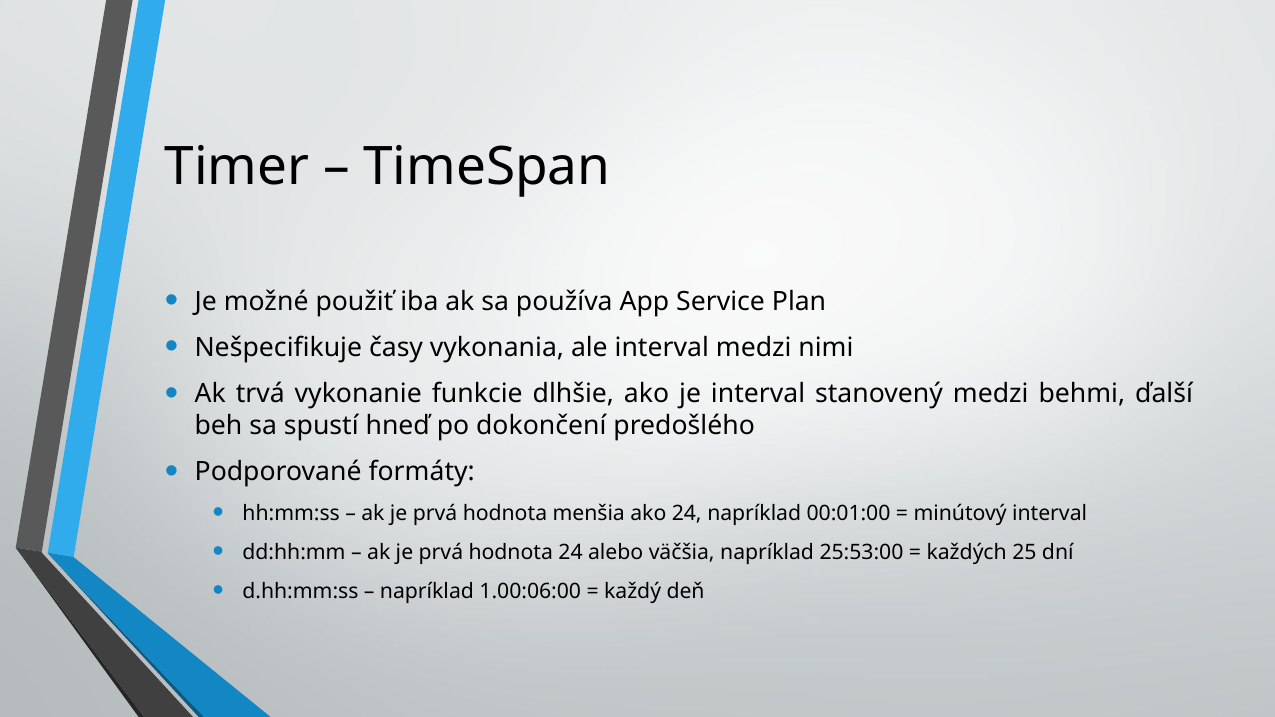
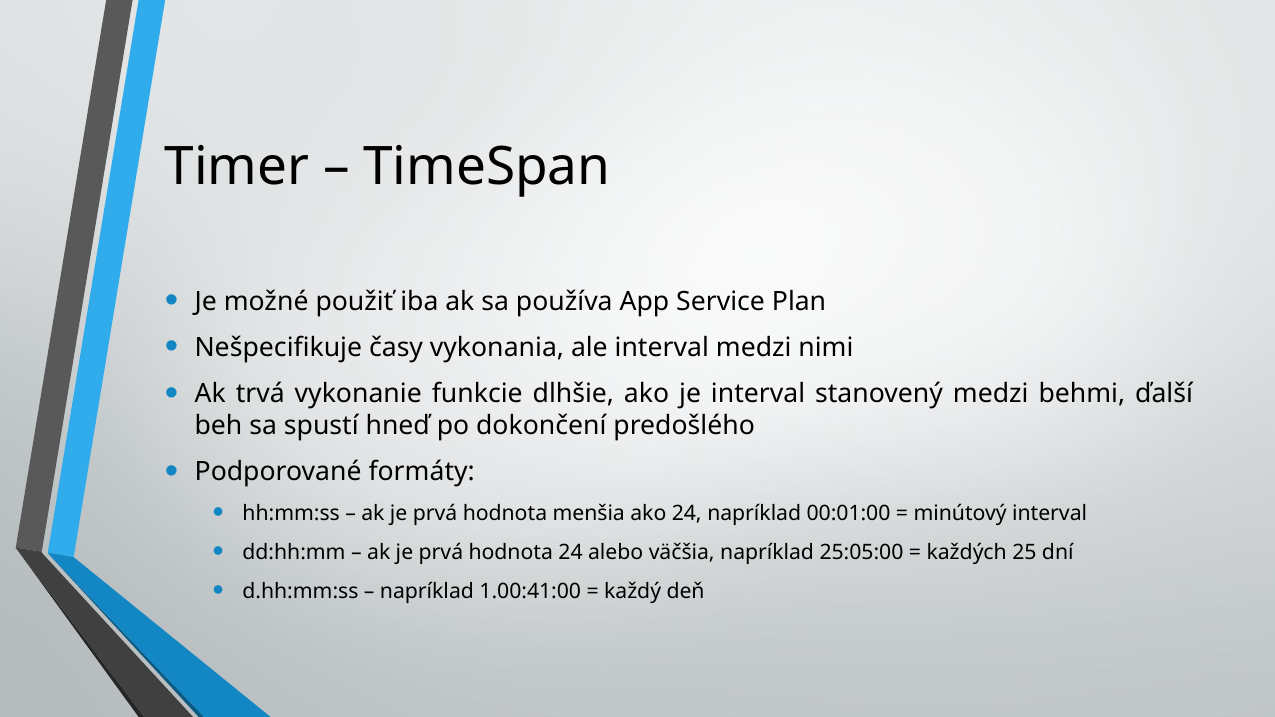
25:53:00: 25:53:00 -> 25:05:00 (862, 552)
1.00:06:00: 1.00:06:00 -> 1.00:41:00 (530, 591)
